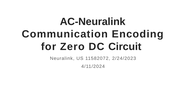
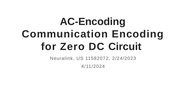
AC-Neuralink: AC-Neuralink -> AC-Encoding (93, 22)
